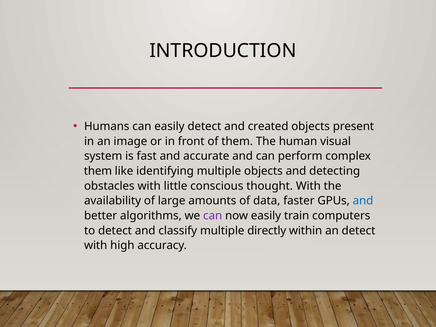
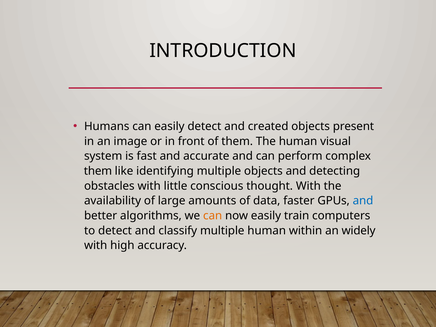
can colour: purple -> orange (213, 216)
multiple directly: directly -> human (267, 231)
an detect: detect -> widely (359, 231)
